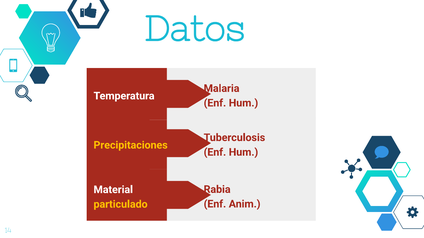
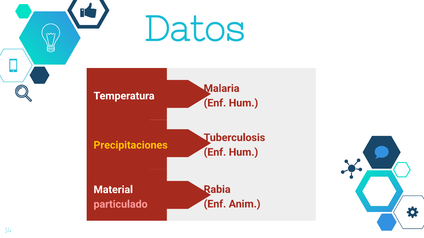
particulado colour: yellow -> pink (121, 205)
